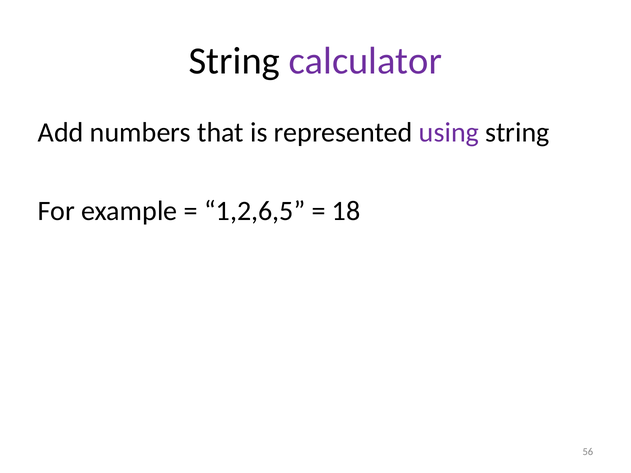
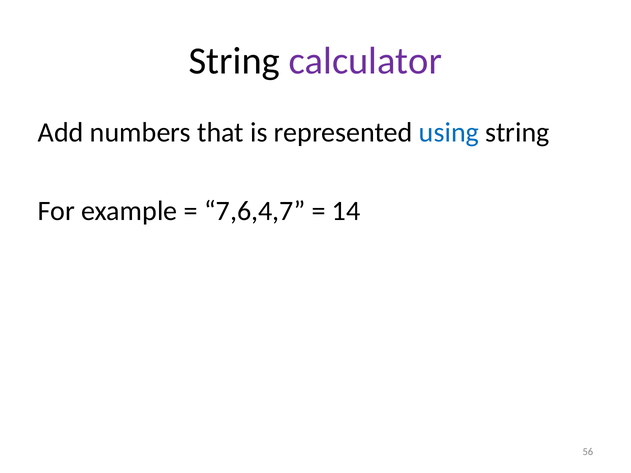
using colour: purple -> blue (449, 132)
1,2,6,5: 1,2,6,5 -> 7,6,4,7 (255, 211)
18: 18 -> 14 (346, 211)
